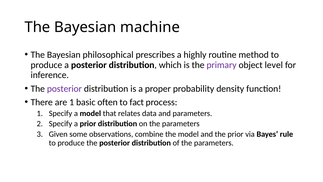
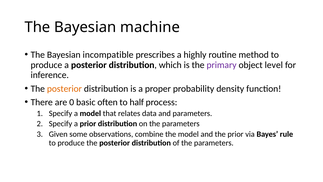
philosophical: philosophical -> incompatible (108, 55)
posterior colour: purple -> orange (64, 89)
are 1: 1 -> 0 (72, 102)
fact: fact -> half (137, 102)
